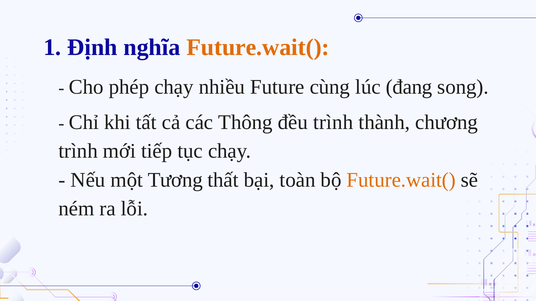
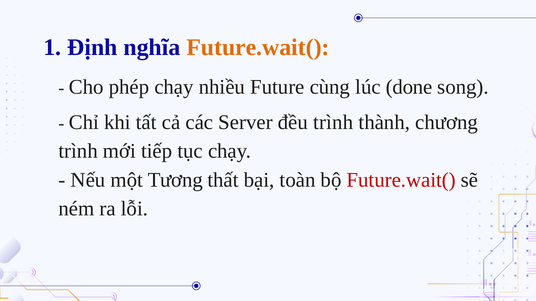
đang: đang -> done (409, 87)
Thông: Thông -> Server (245, 123)
Future.wait( colour: orange -> red (401, 180)
